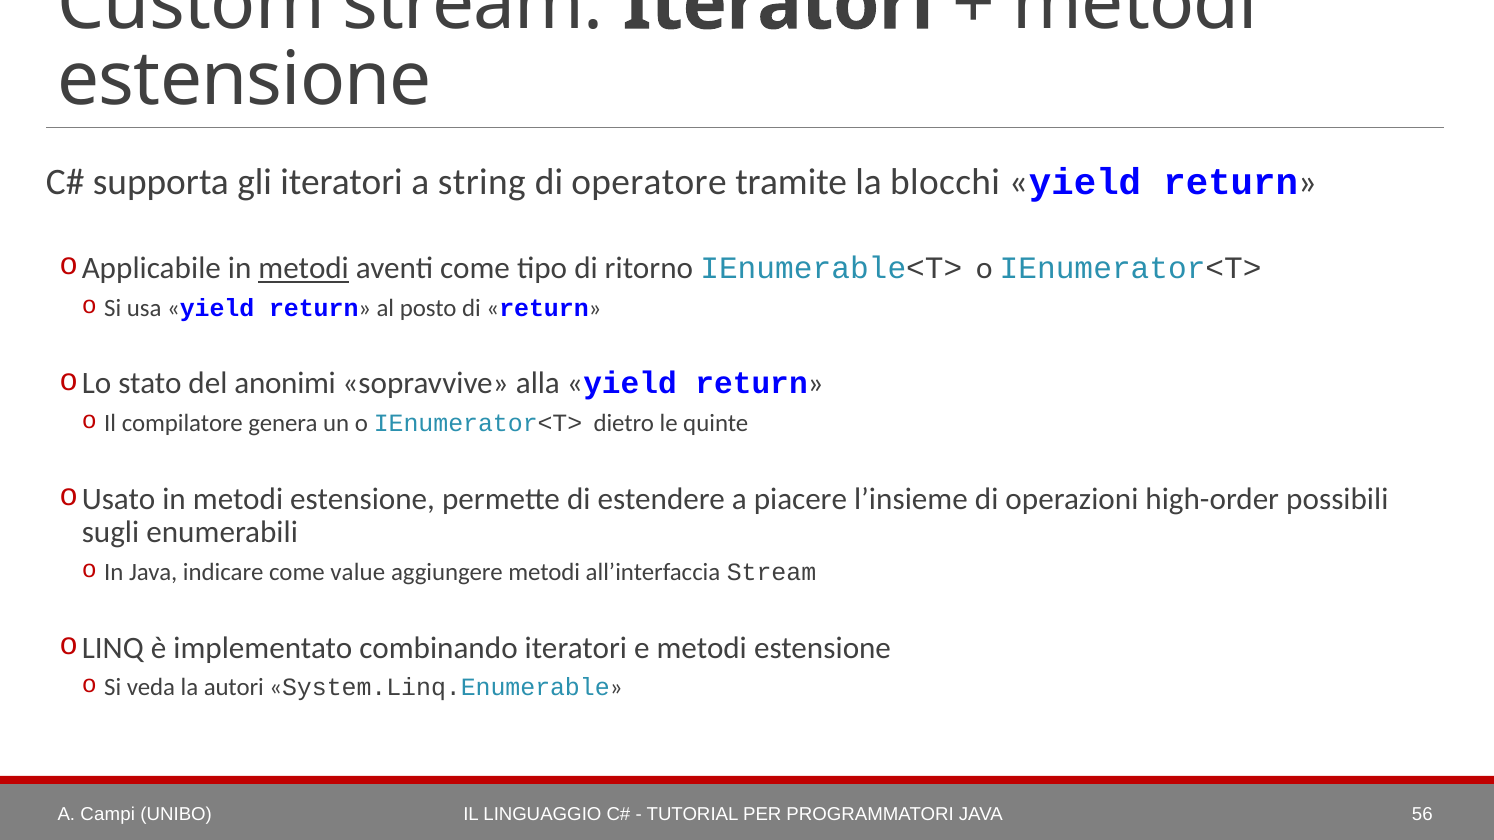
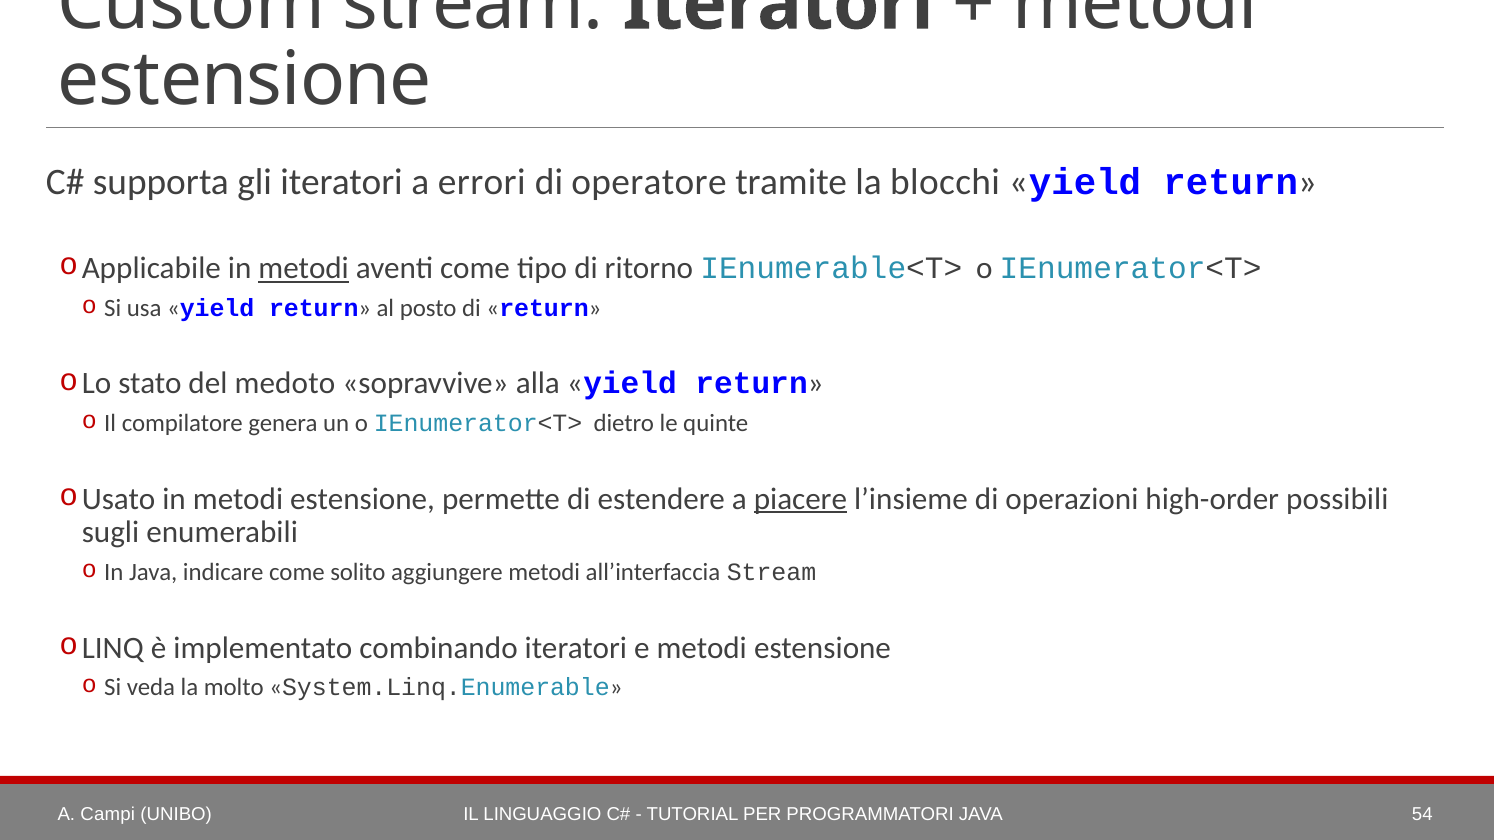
string: string -> errori (482, 182)
anonimi: anonimi -> medoto (285, 384)
piacere underline: none -> present (800, 499)
value: value -> solito (358, 572)
autori: autori -> molto (234, 688)
56: 56 -> 54 (1422, 815)
